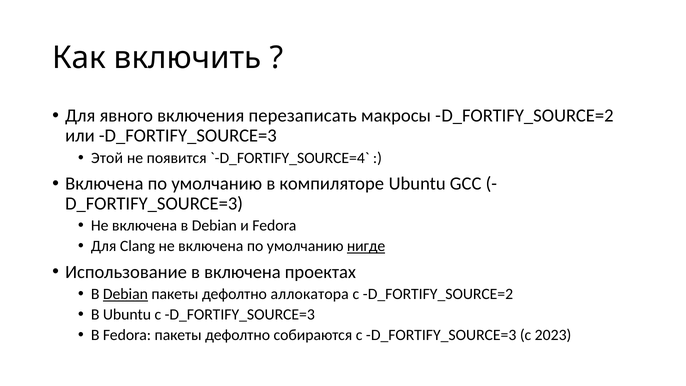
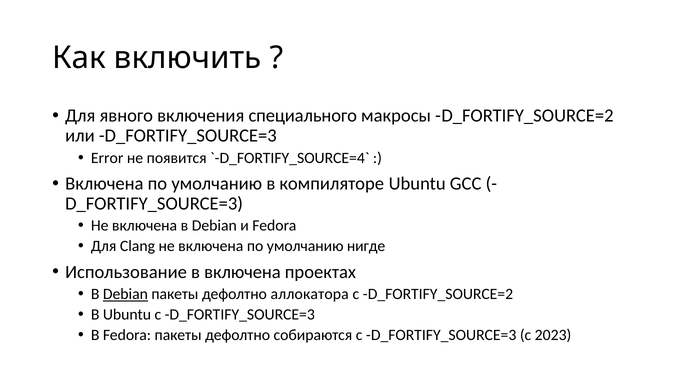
перезаписать: перезаписать -> специального (303, 116)
Этой: Этой -> Error (107, 158)
нигде underline: present -> none (366, 246)
